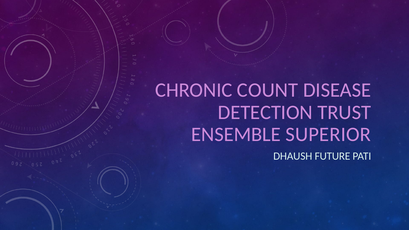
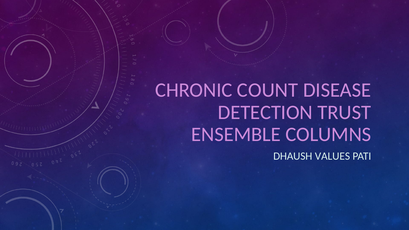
SUPERIOR: SUPERIOR -> COLUMNS (328, 134)
FUTURE: FUTURE -> VALUES (332, 156)
